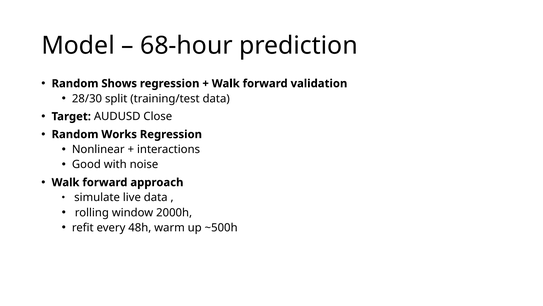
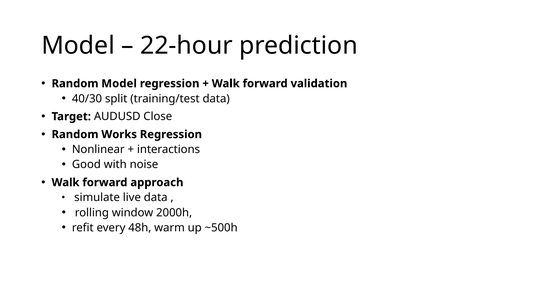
68-hour: 68-hour -> 22-hour (186, 46)
Random Shows: Shows -> Model (119, 83)
28/30: 28/30 -> 40/30 (87, 98)
